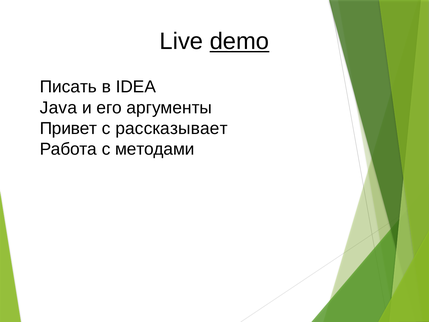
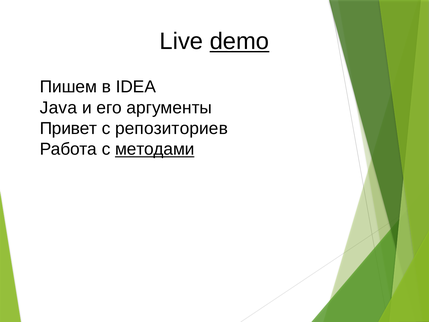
Писать: Писать -> Пишем (68, 87)
рассказывает: рассказывает -> репозиториев (172, 128)
методами underline: none -> present (155, 149)
